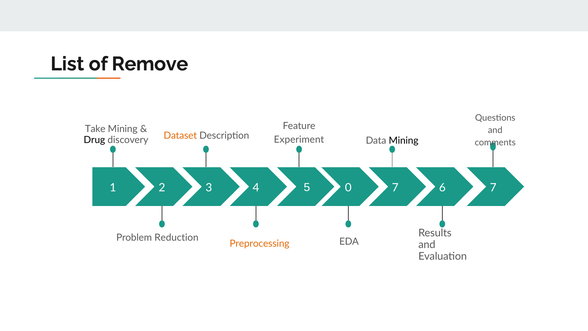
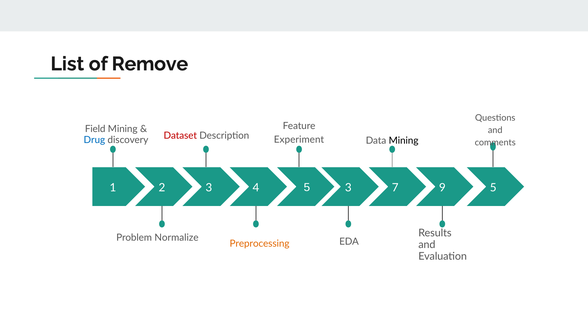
Take: Take -> Field (95, 129)
Dataset colour: orange -> red (180, 135)
Drug colour: black -> blue (94, 140)
7: 7 -> 5 (493, 188)
6: 6 -> 9 (442, 188)
0: 0 -> 3 (348, 188)
Reduction: Reduction -> Normalize (177, 237)
